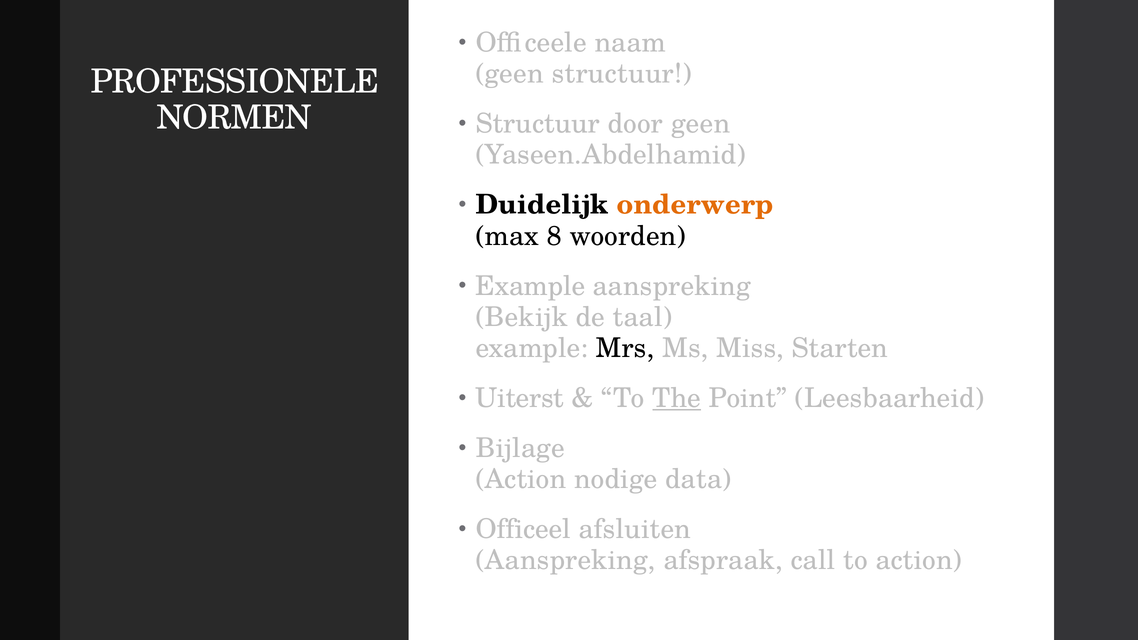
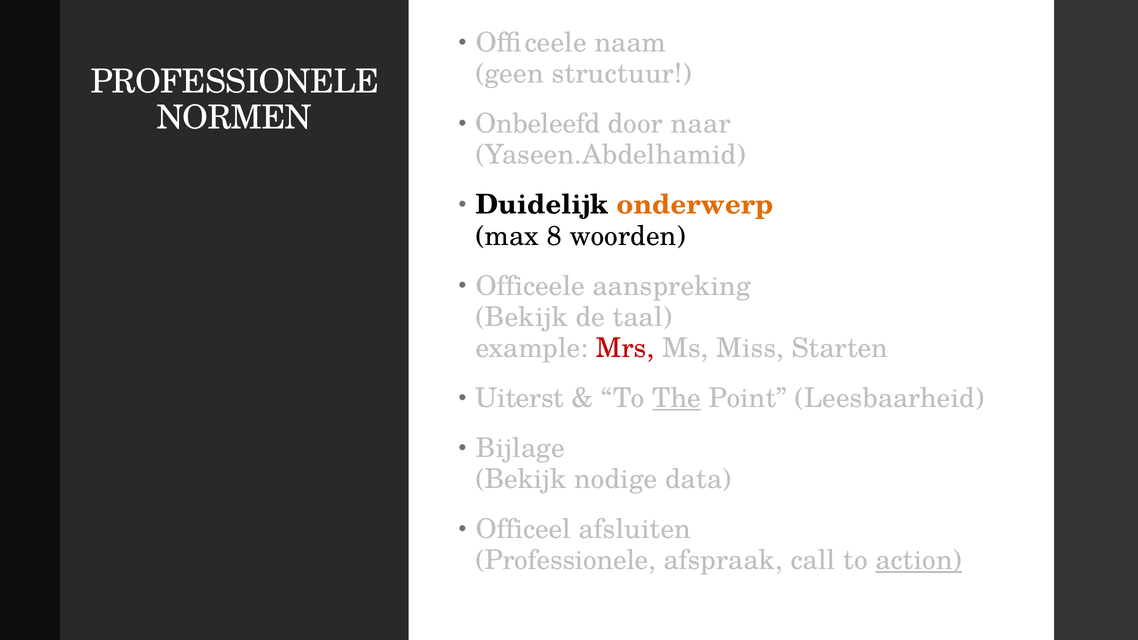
Structuur: Structuur -> Onbeleefd (538, 124)
door geen: geen -> naar (701, 124)
Example: Example -> Officeele (530, 286)
Mrs colour: black -> red (625, 348)
Action: Action -> Bekijk (521, 479)
Aanspreking: Aanspreking -> Professionele (566, 560)
action underline: none -> present (919, 560)
